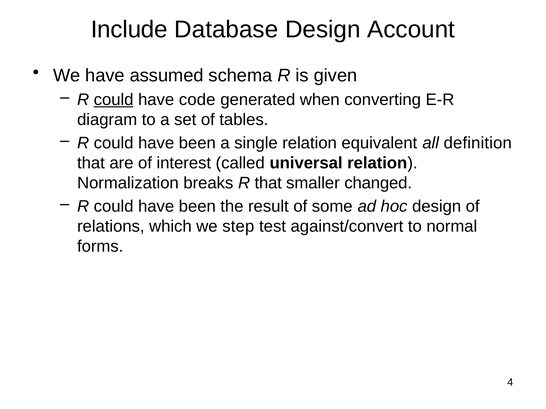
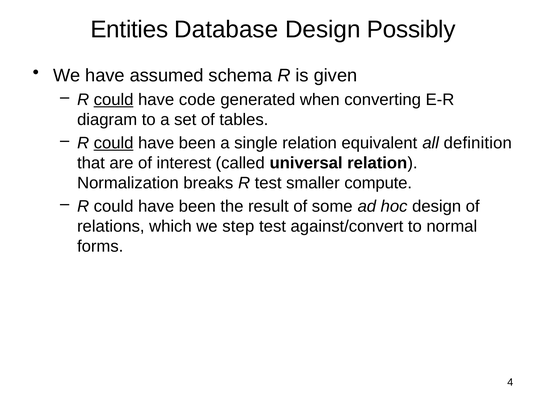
Include: Include -> Entities (129, 29)
Account: Account -> Possibly (411, 29)
could underline: none -> present (114, 143)
R that: that -> test (268, 183)
changed: changed -> compute (378, 183)
